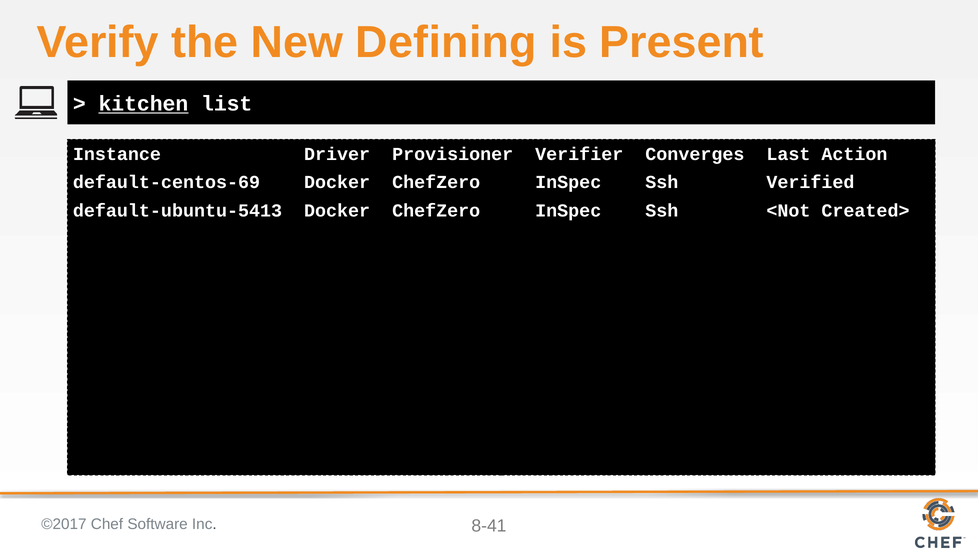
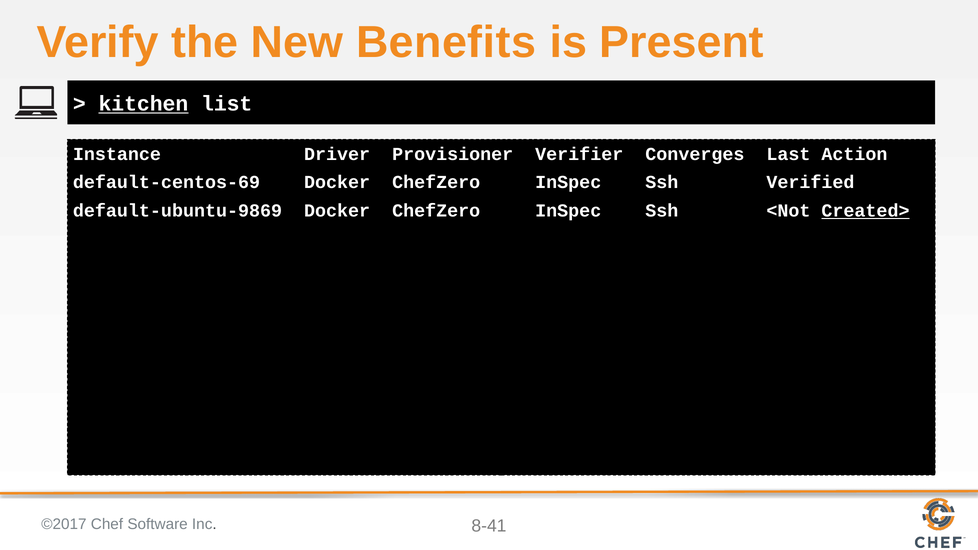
Defining: Defining -> Benefits (446, 42)
default-ubuntu-5413: default-ubuntu-5413 -> default-ubuntu-9869 (178, 211)
Created> underline: none -> present (865, 211)
